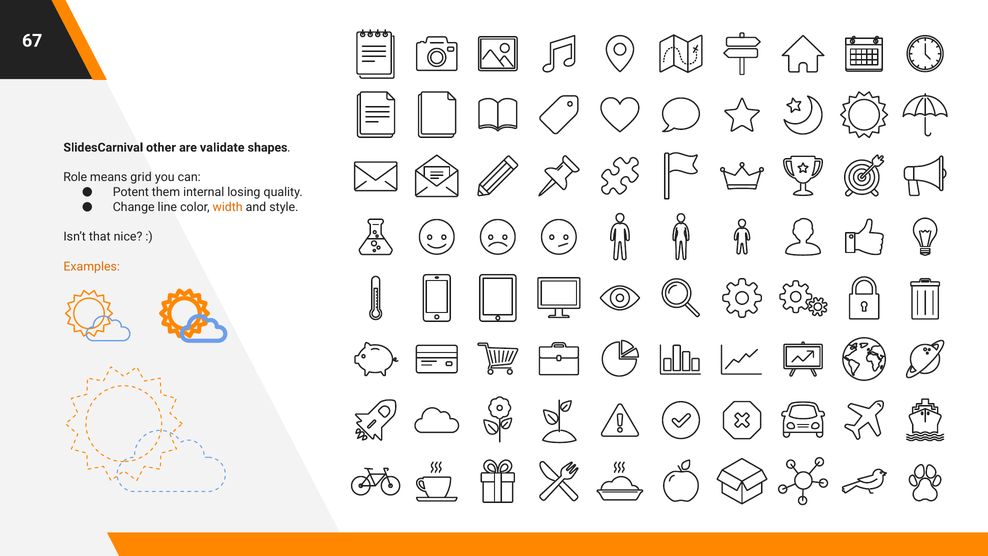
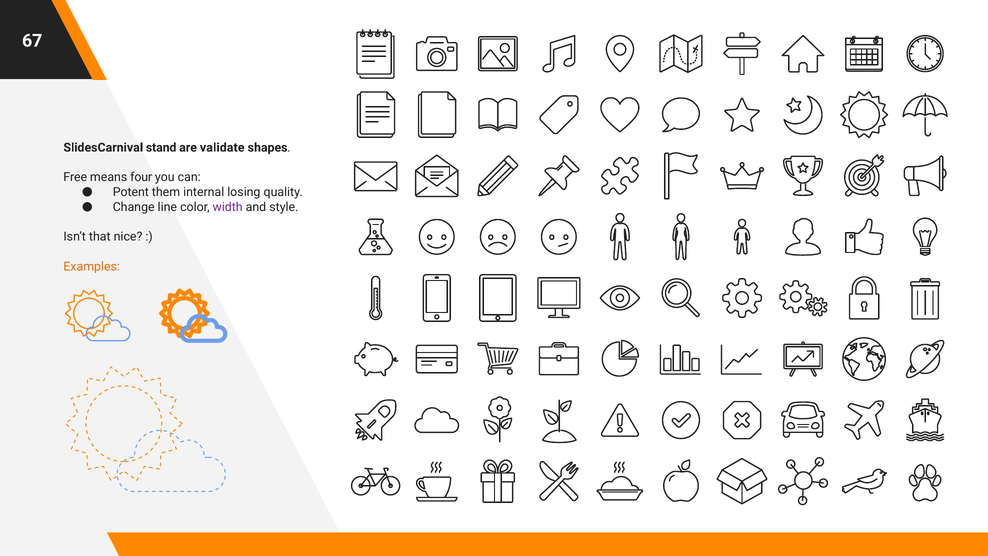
other: other -> stand (161, 147)
Role: Role -> Free (75, 177)
grid: grid -> four (141, 177)
width colour: orange -> purple (228, 207)
